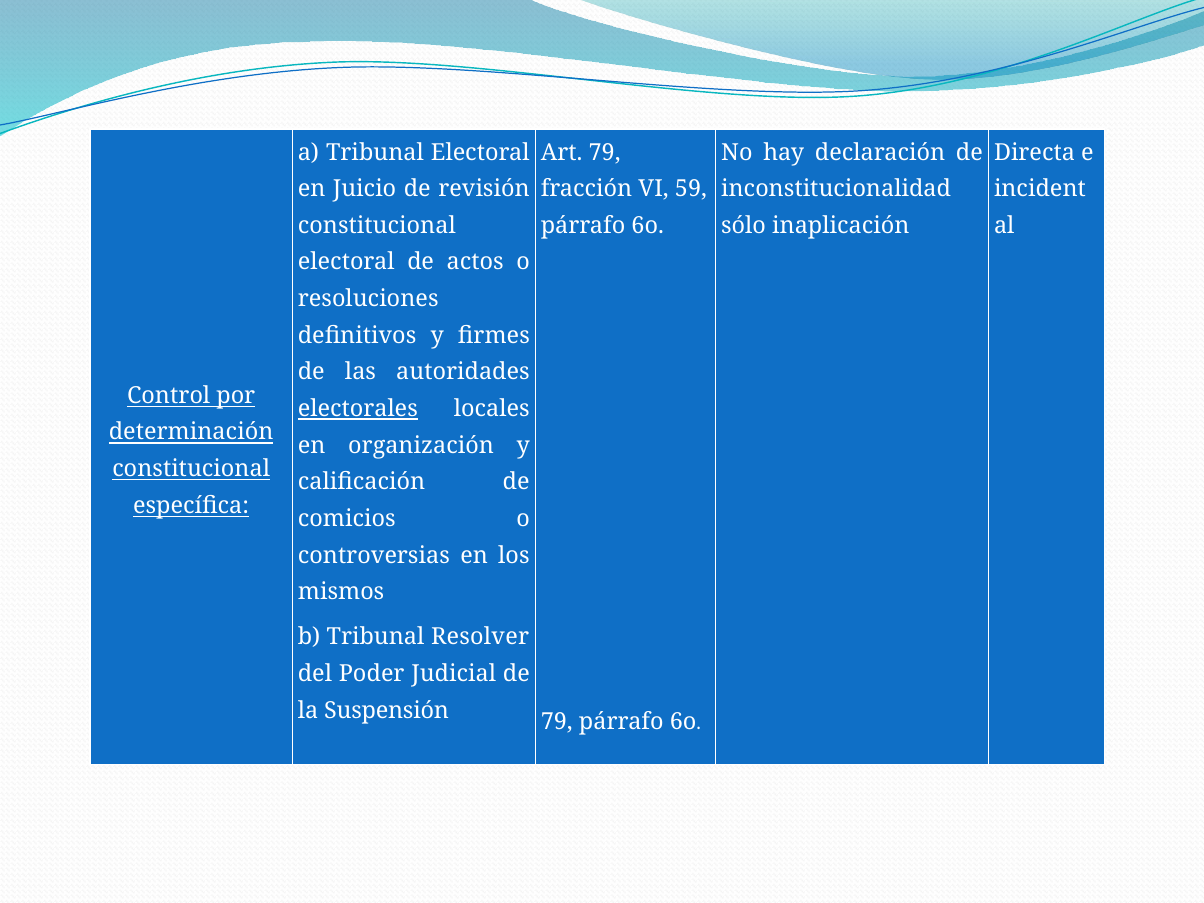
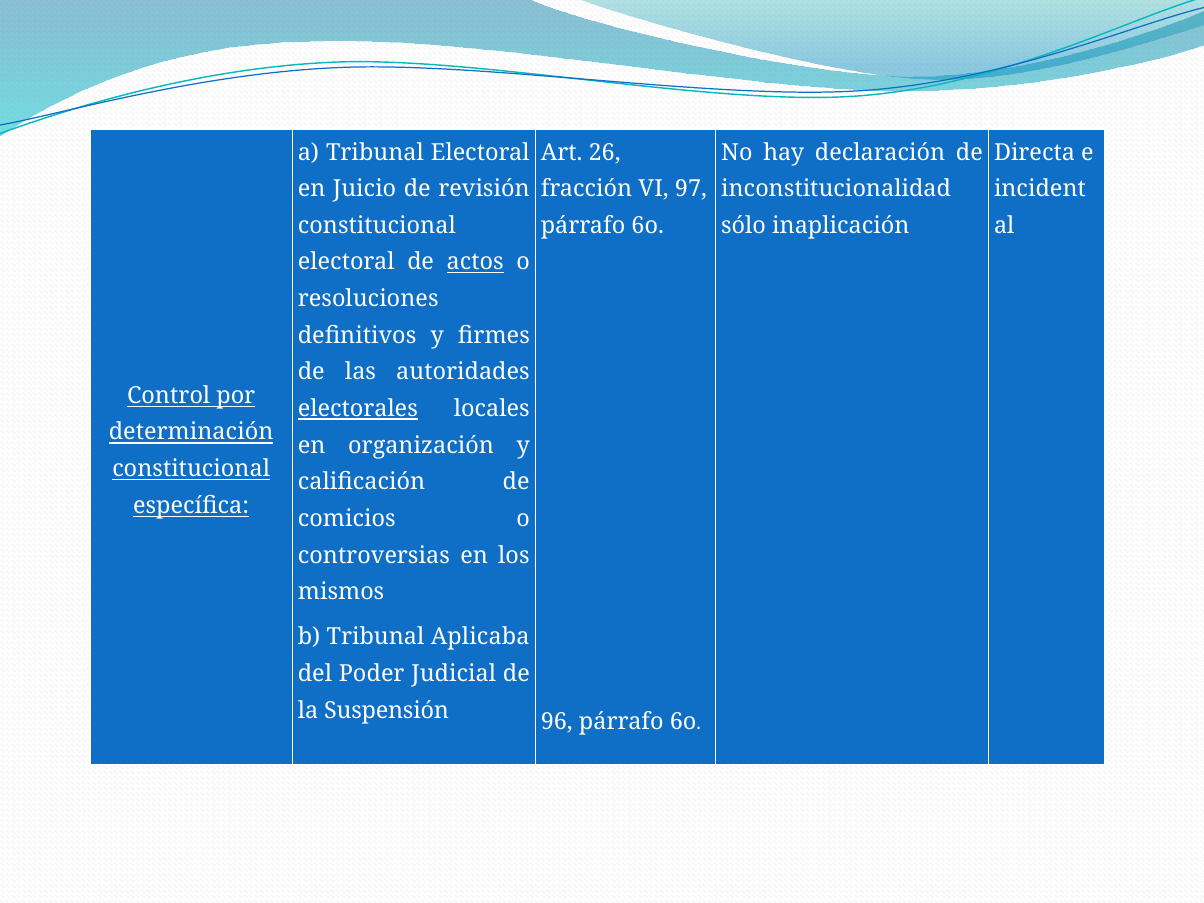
Art 79: 79 -> 26 (605, 152)
59: 59 -> 97 (691, 189)
actos underline: none -> present (475, 262)
Resolver: Resolver -> Aplicaba (480, 637)
79: 79 -> 96 (557, 721)
